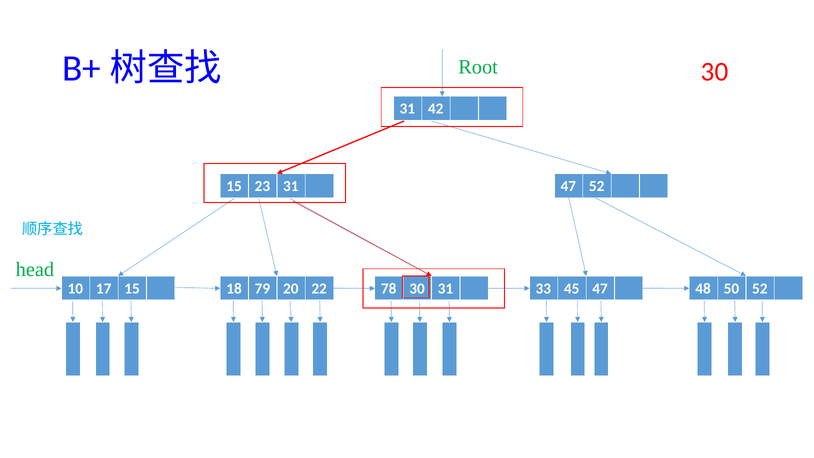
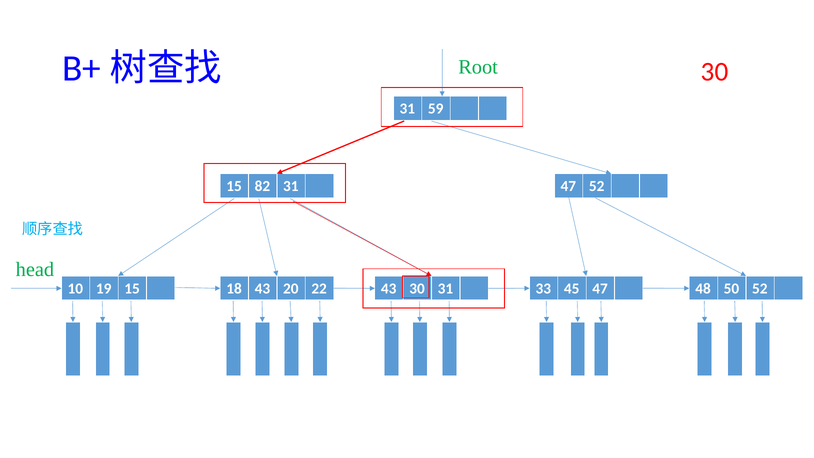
42: 42 -> 59 (436, 109)
23: 23 -> 82 (262, 186)
17: 17 -> 19 (104, 288)
18 79: 79 -> 43 (262, 288)
22 78: 78 -> 43 (389, 288)
